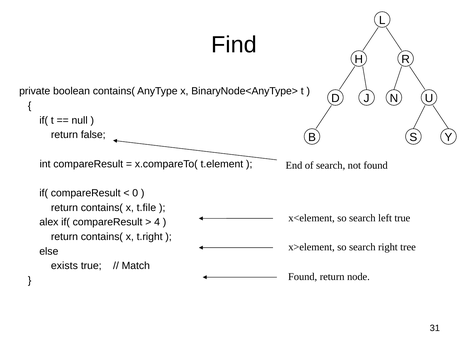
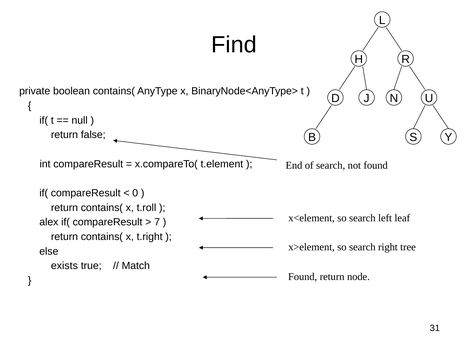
t.file: t.file -> t.roll (146, 208)
left true: true -> leaf (402, 218)
4: 4 -> 7 (157, 222)
